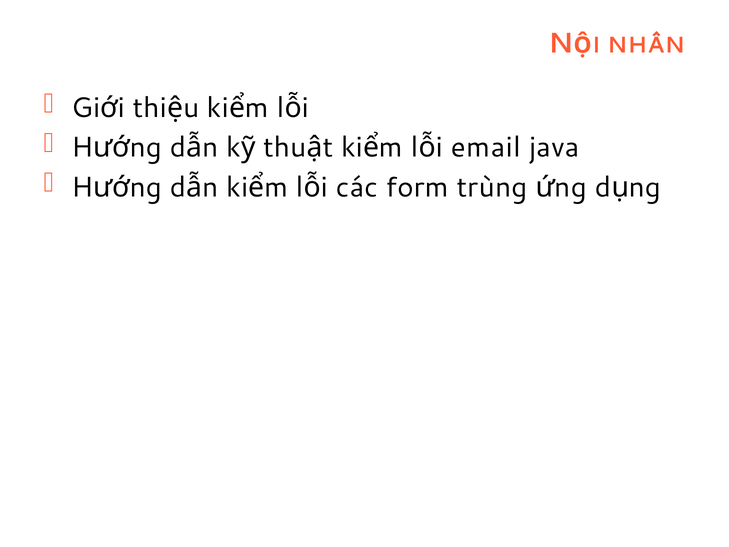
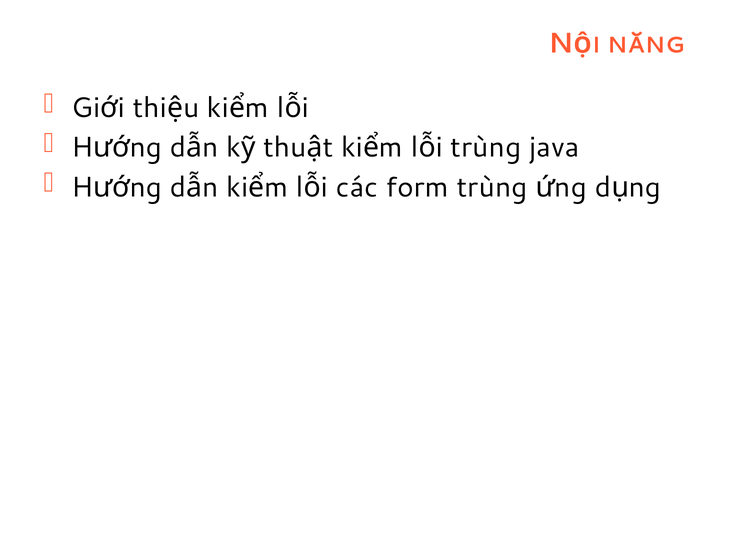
NHÂN: NHÂN -> NĂNG (646, 45)
email: email -> trùng (486, 147)
